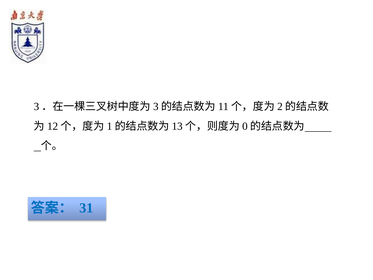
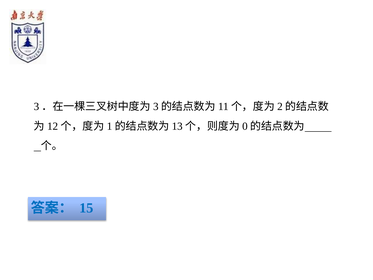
31: 31 -> 15 (86, 208)
